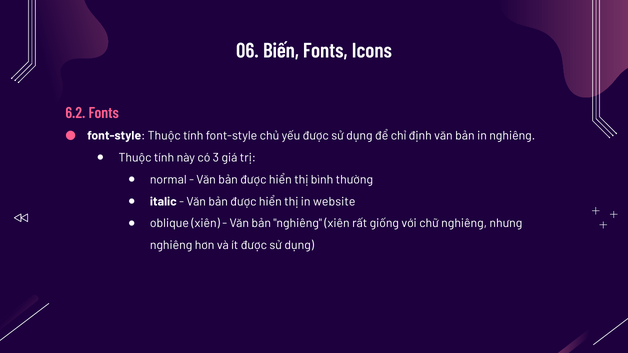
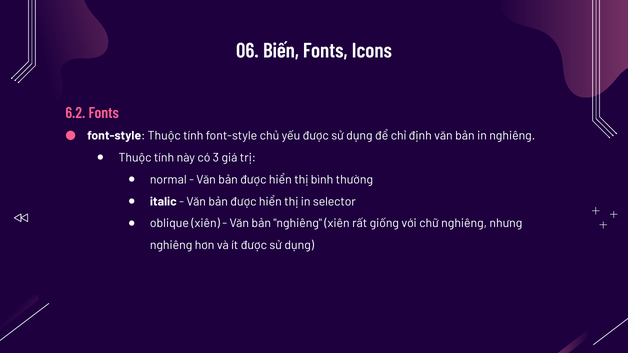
website: website -> selector (334, 202)
